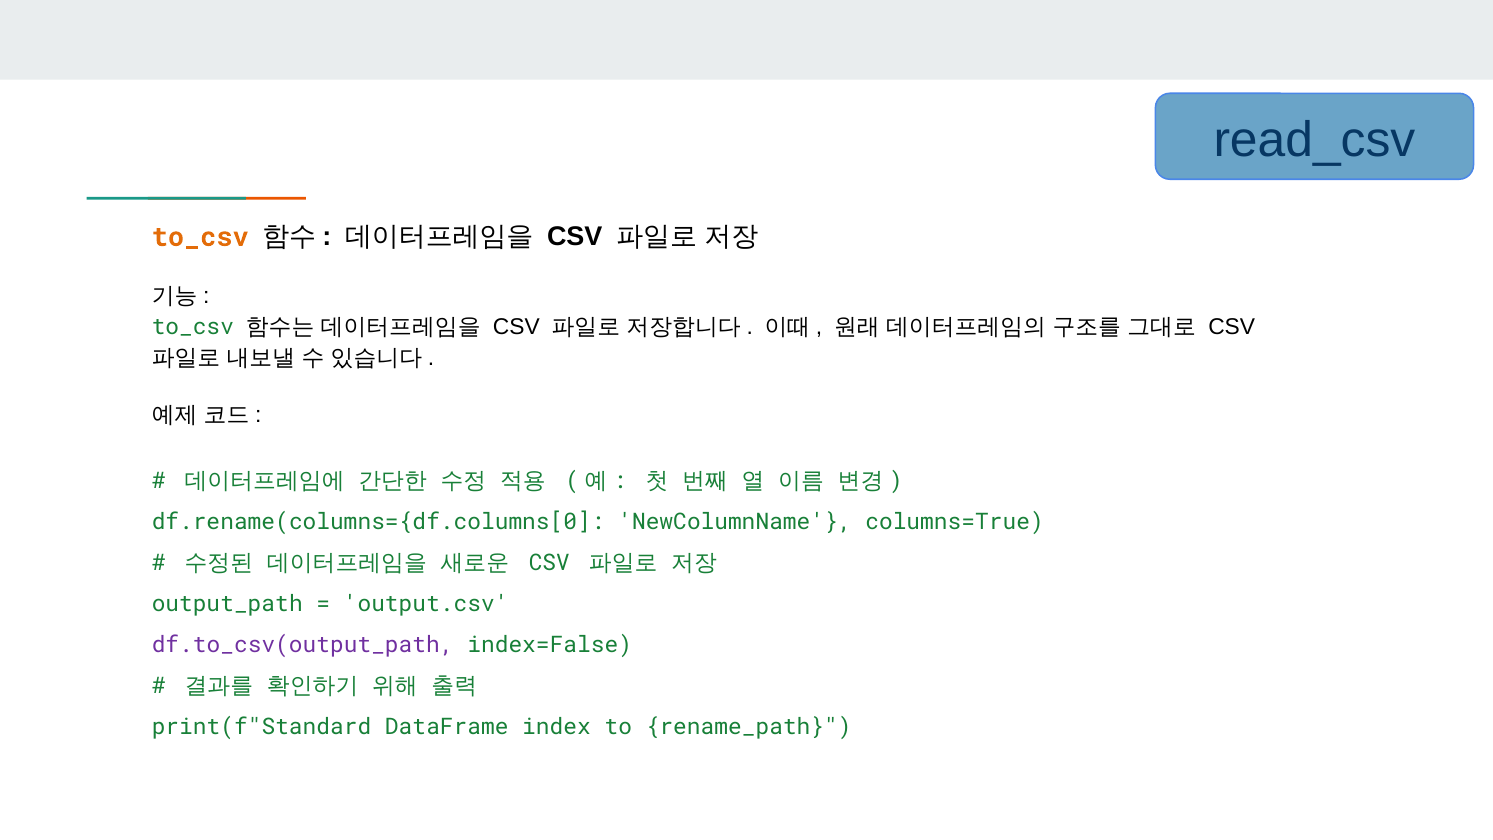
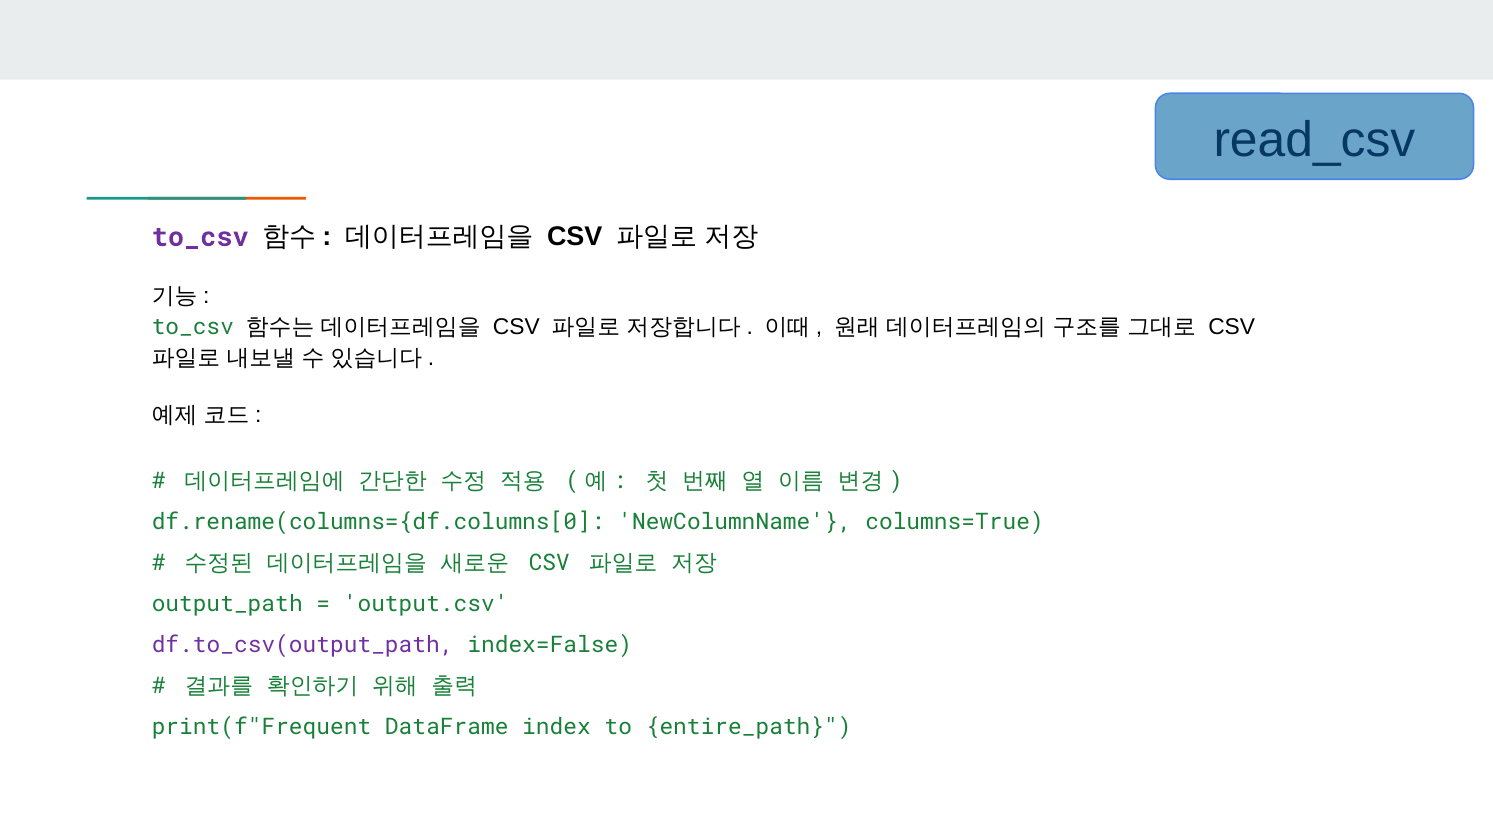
to_csv colour: orange -> purple (200, 237)
print(f"Standard: print(f"Standard -> print(f"Frequent (262, 727)
rename_path: rename_path -> entire_path (749, 727)
